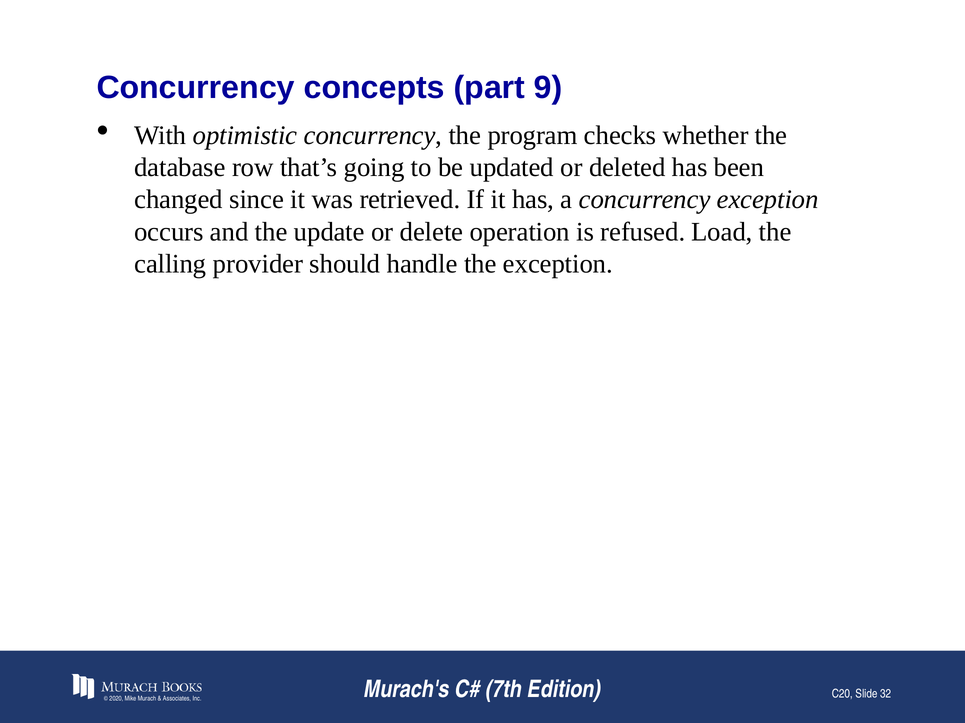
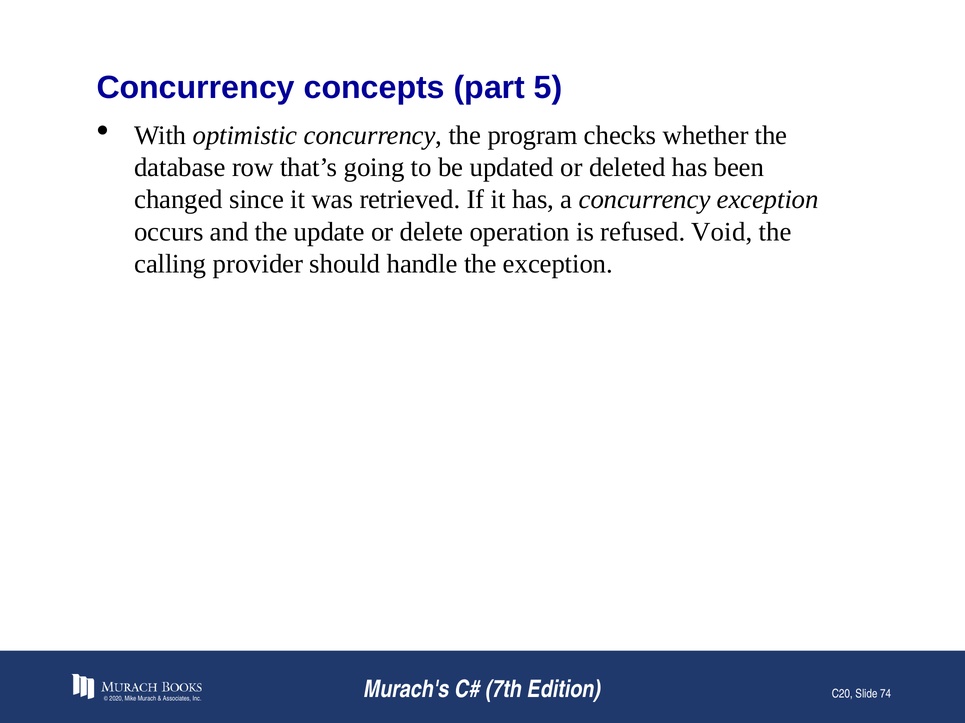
9: 9 -> 5 (548, 88)
Load: Load -> Void (722, 232)
32: 32 -> 74 (886, 694)
